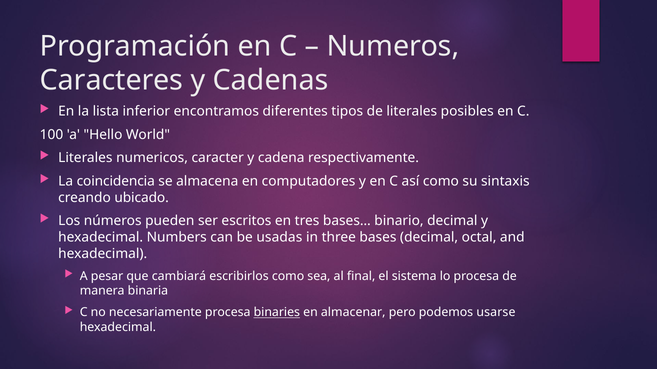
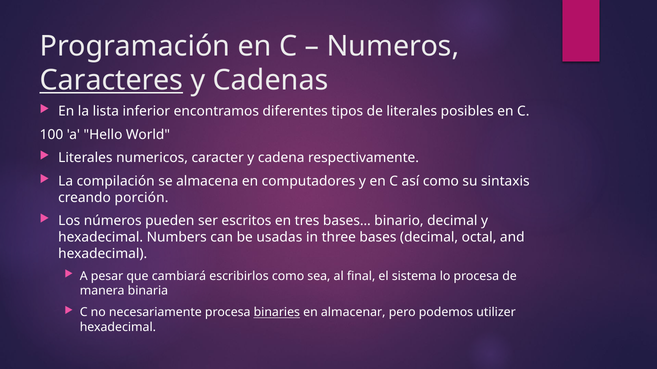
Caracteres underline: none -> present (111, 81)
coincidencia: coincidencia -> compilación (116, 181)
ubicado: ubicado -> porción (142, 198)
usarse: usarse -> utilizer (496, 313)
